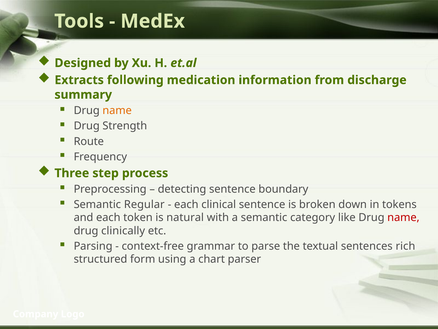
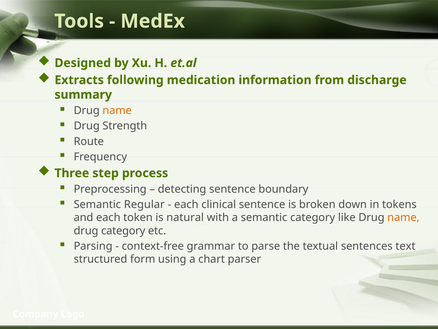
name colour: red -> orange (403, 217)
drug clinically: clinically -> category (123, 230)
rich: rich -> text (405, 246)
